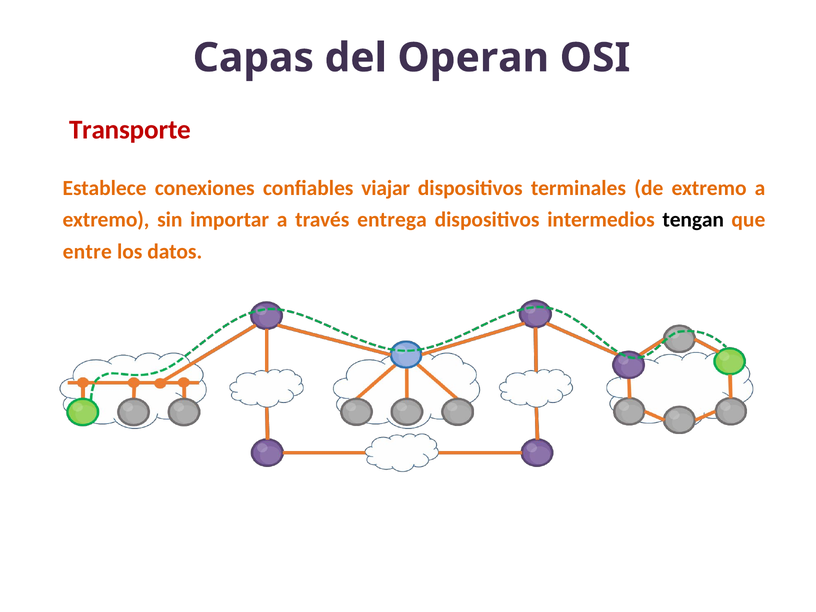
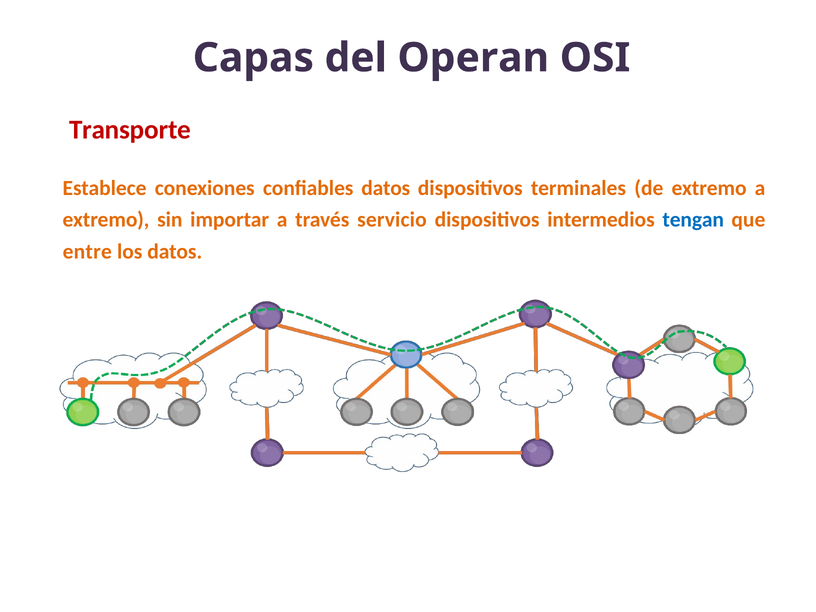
confiables viajar: viajar -> datos (386, 188)
entrega: entrega -> servicio (392, 220)
tengan colour: black -> blue (693, 220)
